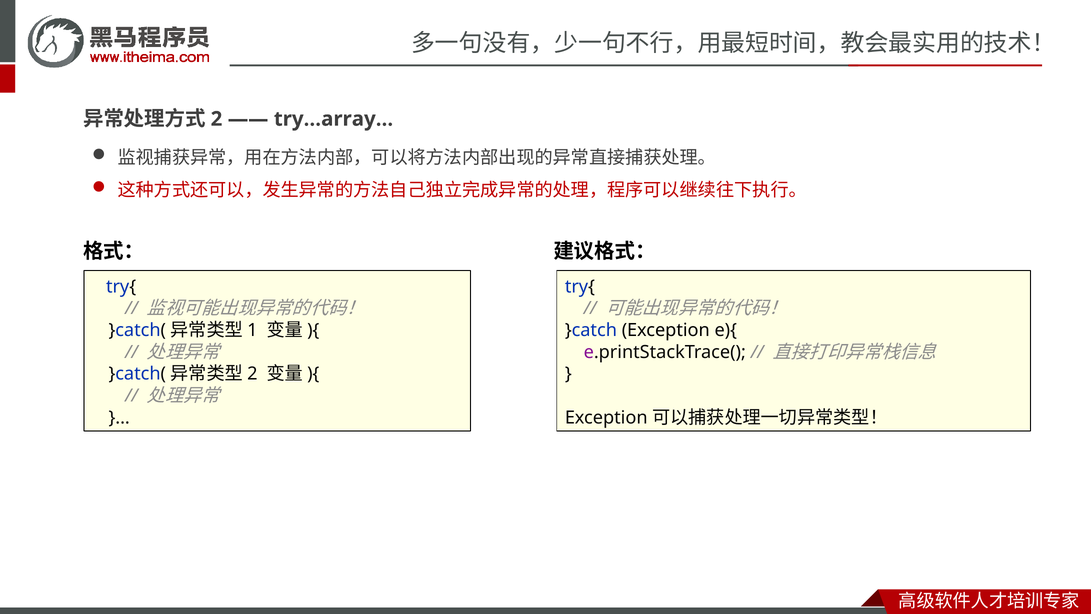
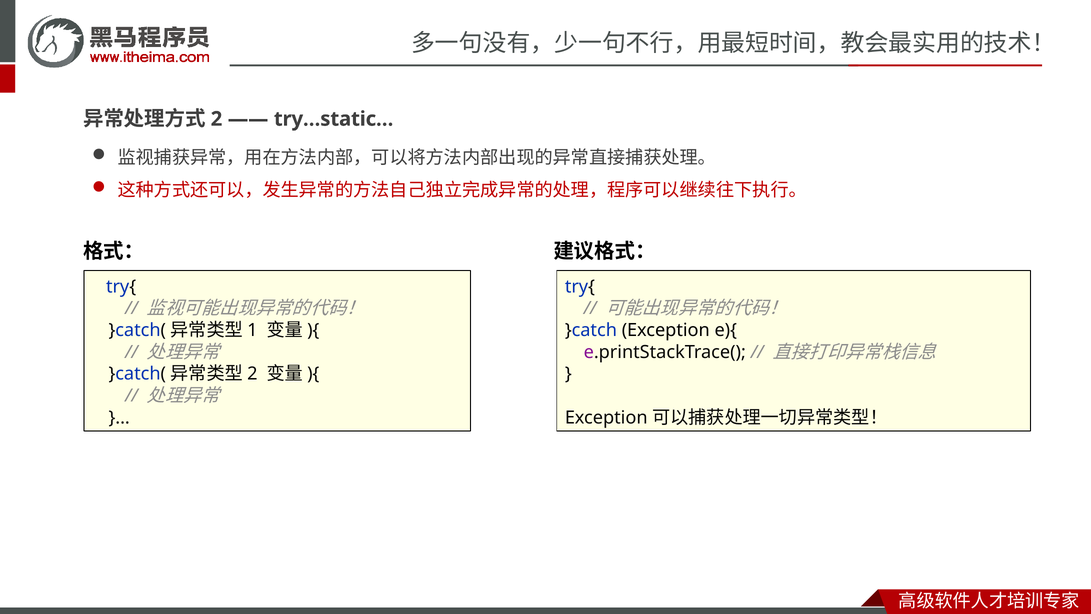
try…array…: try…array… -> try…static… (334, 119)
